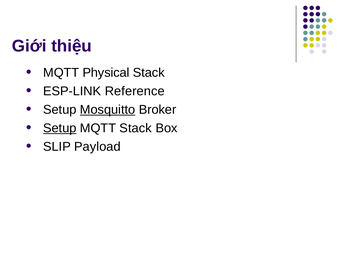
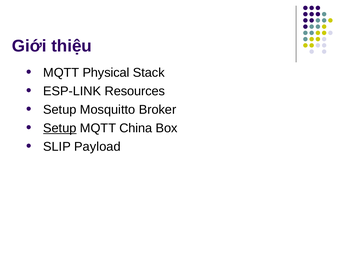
Reference: Reference -> Resources (135, 91)
Mosquitto underline: present -> none (108, 110)
MQTT Stack: Stack -> China (136, 128)
